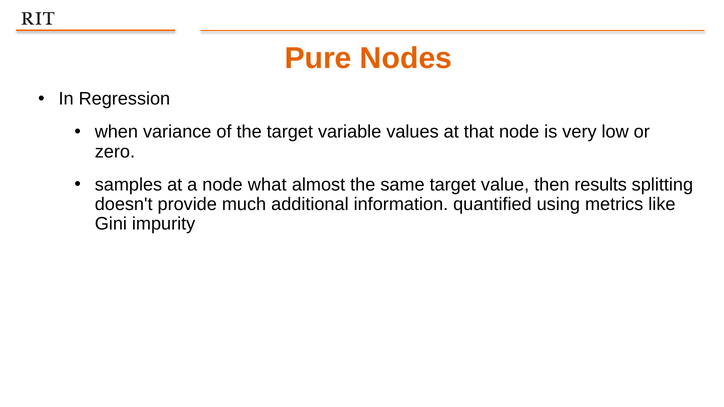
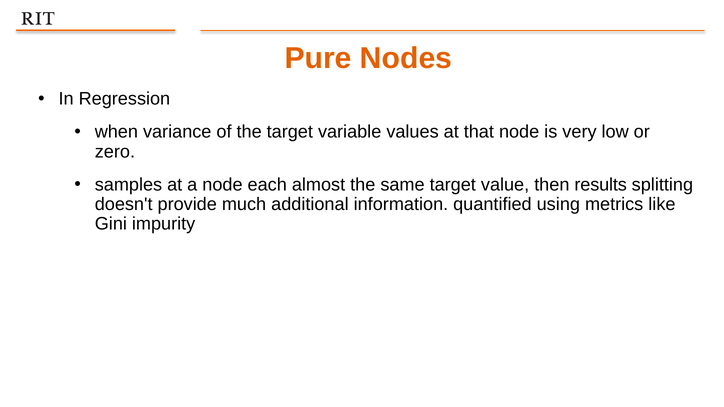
what: what -> each (267, 185)
